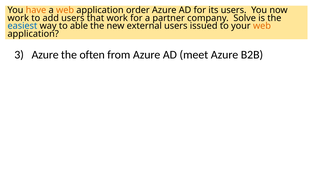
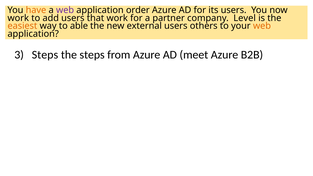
web colour: orange -> purple (65, 10)
Solve: Solve -> Level (245, 18)
easiest colour: blue -> orange (22, 26)
issued: issued -> others (204, 26)
3 Azure: Azure -> Steps (45, 55)
the often: often -> steps (92, 55)
